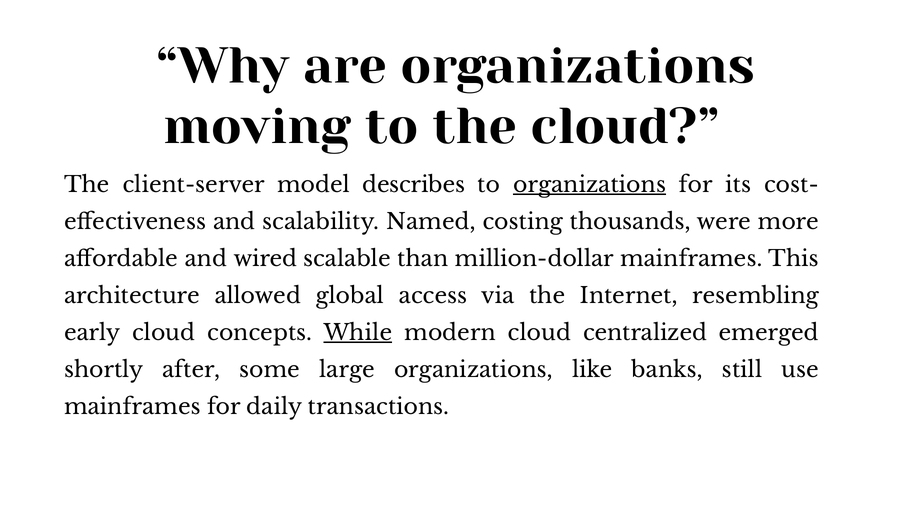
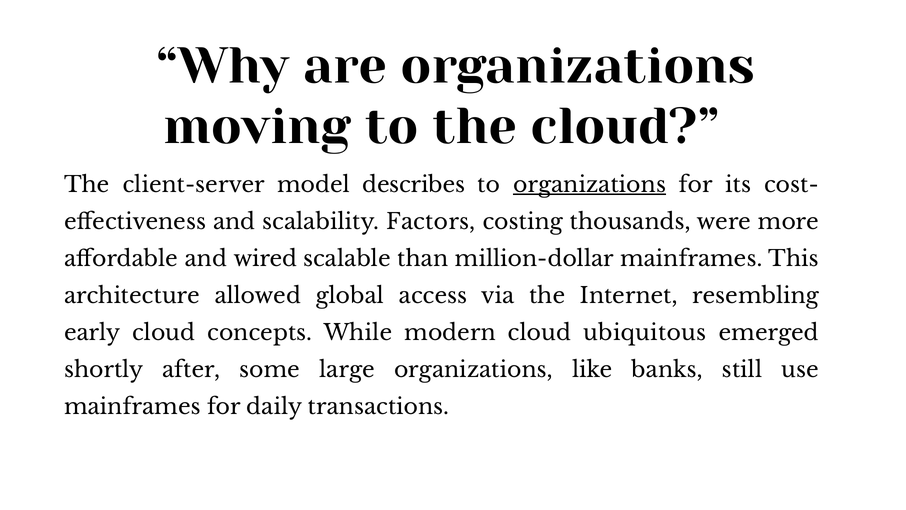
Named: Named -> Factors (431, 222)
While underline: present -> none (358, 333)
centralized: centralized -> ubiquitous (645, 333)
